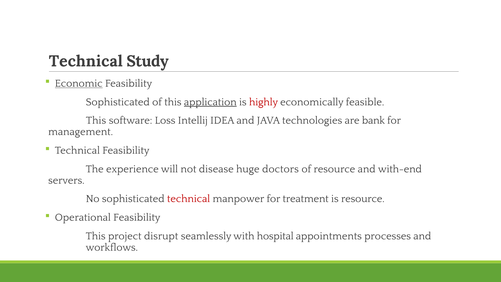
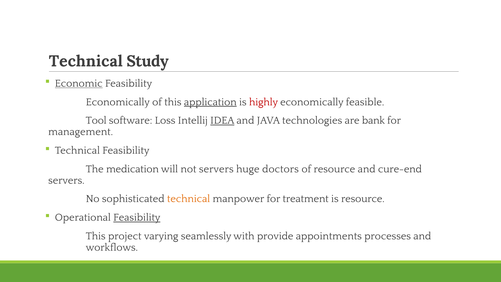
Sophisticated: Sophisticated -> Economically (118, 102)
This: This -> Tool (96, 120)
IDEA underline: none -> present (222, 120)
experience: experience -> medication (132, 169)
not disease: disease -> servers (216, 169)
with-end: with-end -> cure-end (400, 169)
technical colour: red -> orange (189, 199)
Feasibility underline: none -> present (137, 217)
disrupt: disrupt -> varying (161, 236)
hospital: hospital -> provide (275, 236)
